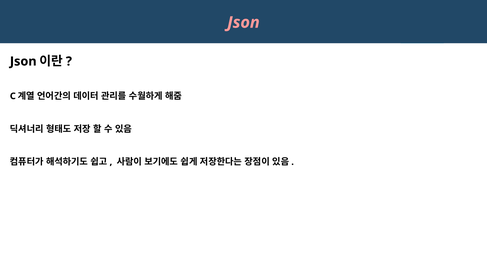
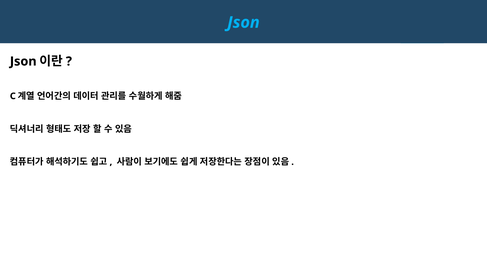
Json colour: pink -> light blue (243, 22)
